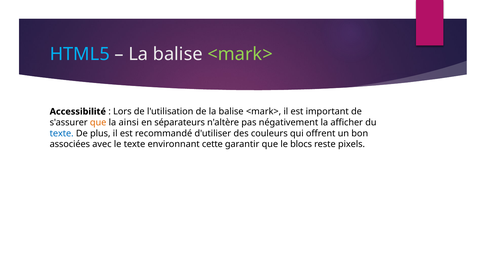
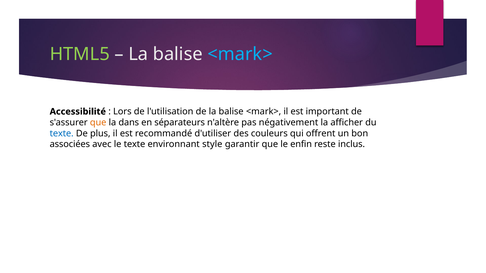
HTML5 colour: light blue -> light green (80, 54)
<mark> colour: light green -> light blue (240, 54)
ainsi: ainsi -> dans (129, 123)
cette: cette -> style (212, 145)
blocs: blocs -> enfin (301, 145)
pixels: pixels -> inclus (351, 145)
